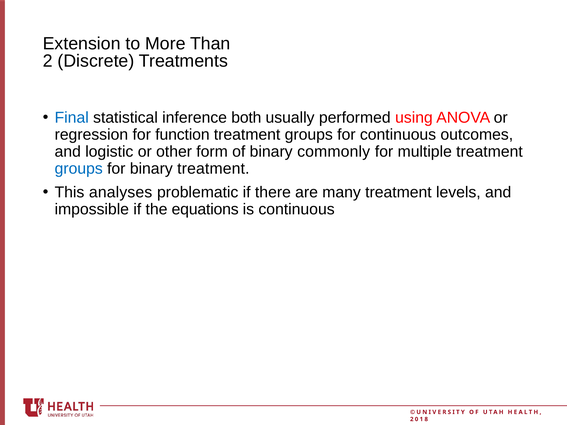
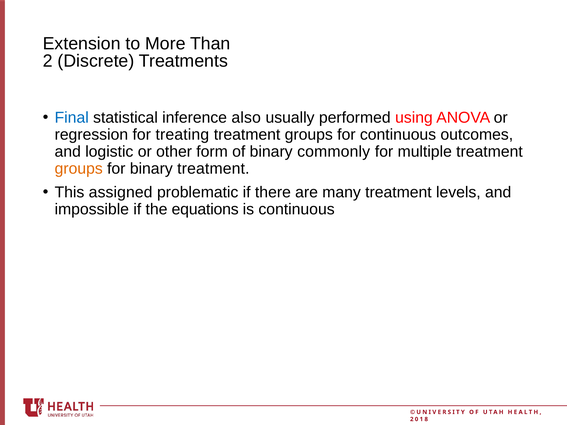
both: both -> also (246, 118)
function: function -> treating (182, 135)
groups colour: blue -> orange (79, 169)
analyses: analyses -> assigned (121, 192)
